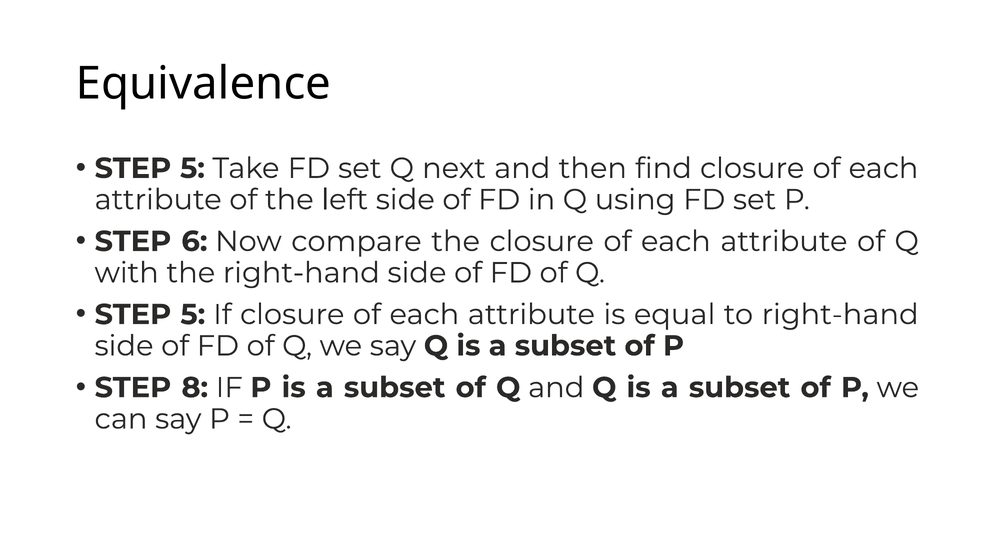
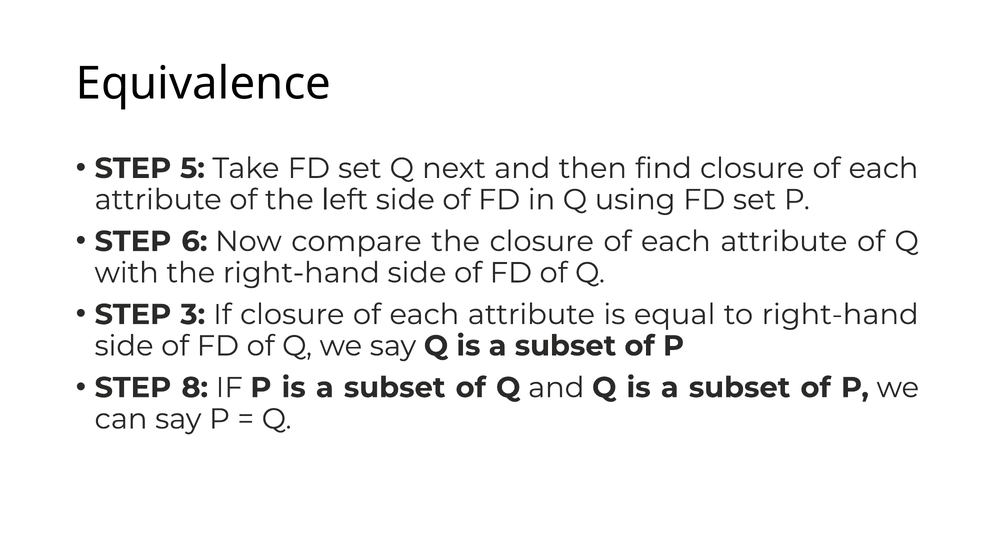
5: 5 -> 3 (193, 314)
